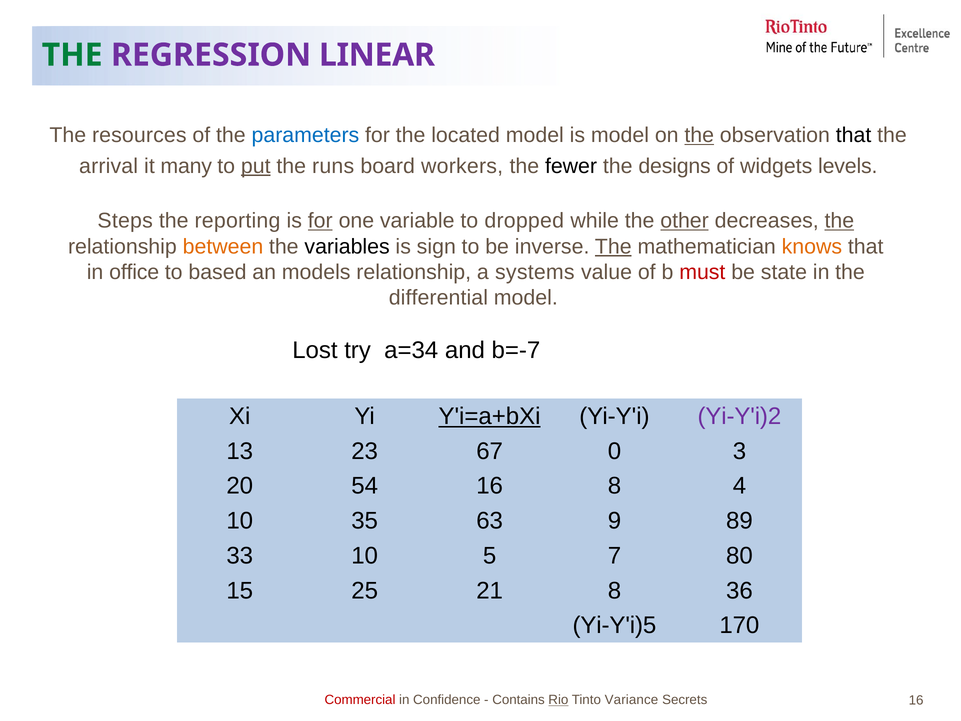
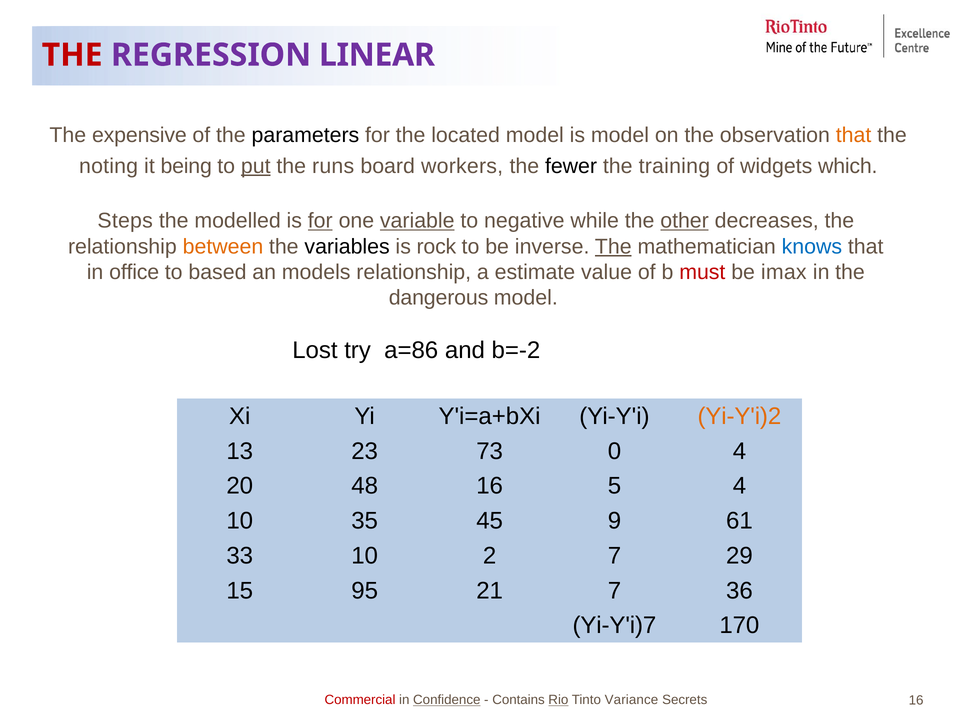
THE colour: green -> red (72, 55)
resources: resources -> expensive (139, 135)
parameters colour: blue -> black (305, 135)
the underline: present -> none (699, 135)
that colour: black -> orange (854, 135)
arrival: arrival -> noting (109, 166)
many: many -> being (186, 166)
designs: designs -> training (674, 166)
levels: levels -> which (848, 166)
reporting: reporting -> modelled (238, 221)
variable underline: none -> present (417, 221)
dropped: dropped -> negative (524, 221)
the underline: present -> none (839, 221)
sign: sign -> rock (436, 246)
knows colour: orange -> blue (812, 246)
systems: systems -> estimate (535, 272)
state: state -> imax (784, 272)
differential: differential -> dangerous (439, 298)
a=34: a=34 -> a=86 (411, 350)
b=-7: b=-7 -> b=-2 (516, 350)
Y'i=a+bXi underline: present -> none (490, 416)
Yi-Y'i)2 colour: purple -> orange (739, 416)
67: 67 -> 73 (490, 451)
0 3: 3 -> 4 (739, 451)
54: 54 -> 48 (365, 486)
16 8: 8 -> 5 (615, 486)
63: 63 -> 45 (490, 521)
89: 89 -> 61 (739, 521)
5: 5 -> 2 (490, 556)
80: 80 -> 29 (739, 556)
25: 25 -> 95 (365, 590)
21 8: 8 -> 7 (615, 590)
Yi-Y'i)5: Yi-Y'i)5 -> Yi-Y'i)7 (614, 625)
Confidence underline: none -> present (447, 700)
